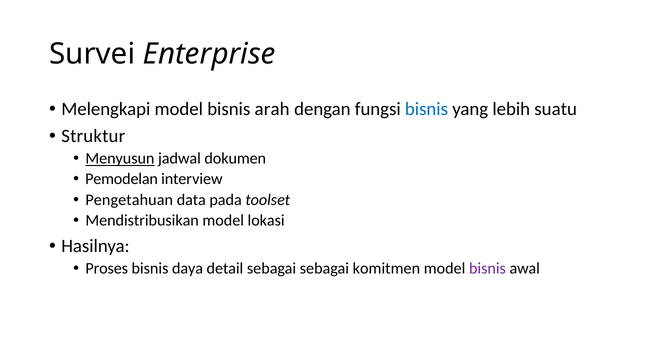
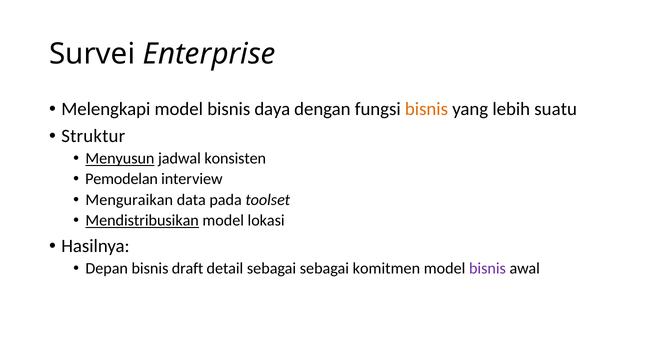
arah: arah -> daya (272, 109)
bisnis colour: blue -> orange (426, 109)
dokumen: dokumen -> konsisten (235, 158)
Pengetahuan: Pengetahuan -> Menguraikan (129, 200)
Mendistribusikan underline: none -> present (142, 221)
Proses: Proses -> Depan (107, 268)
daya: daya -> draft (188, 268)
